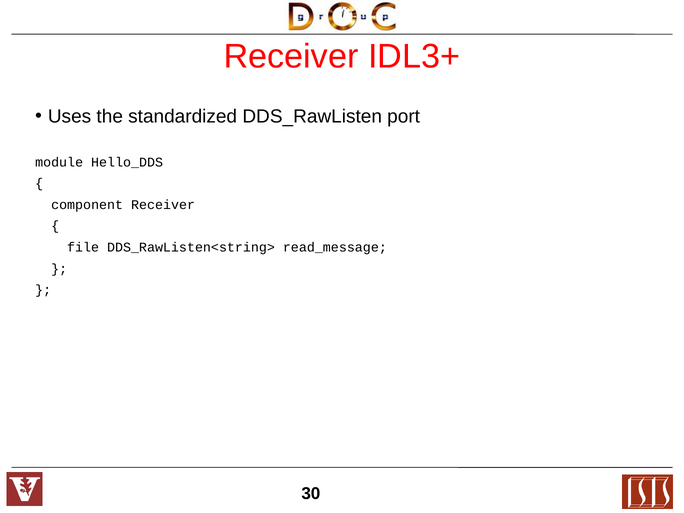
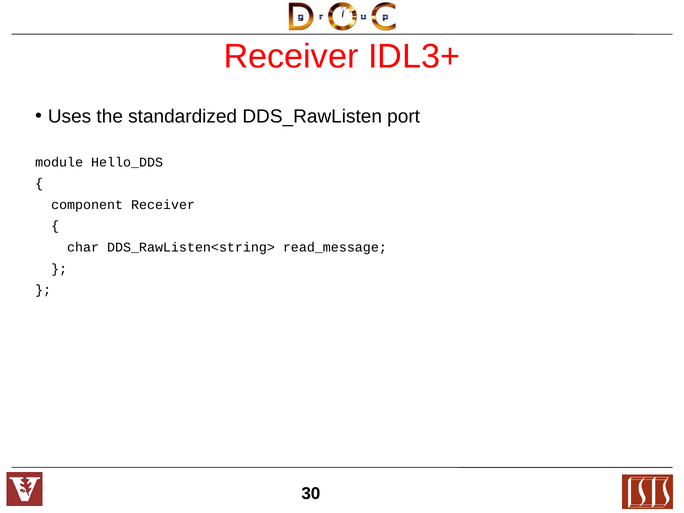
file: file -> char (83, 247)
